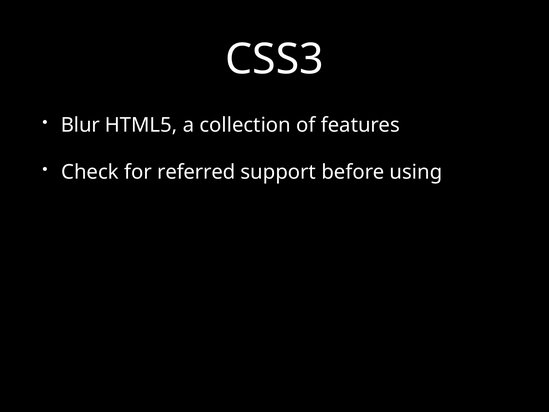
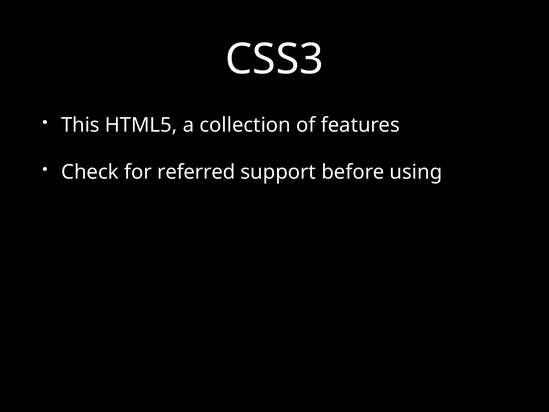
Blur: Blur -> This (80, 125)
